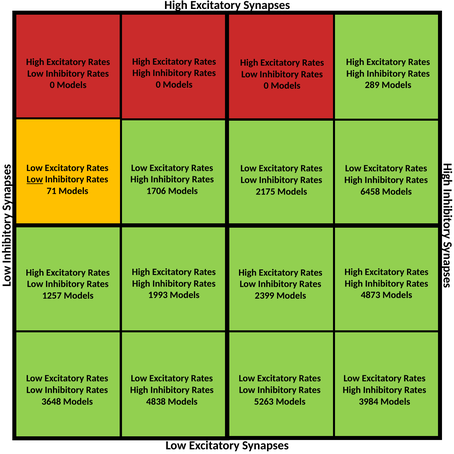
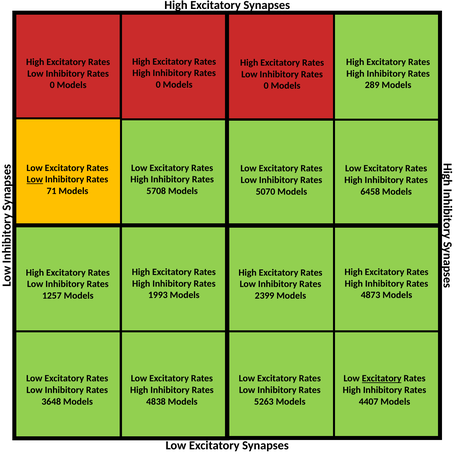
1706: 1706 -> 5708 (156, 191)
2175: 2175 -> 5070 (265, 192)
Excitatory underline: none -> present (382, 378)
3984: 3984 -> 4407 (369, 402)
